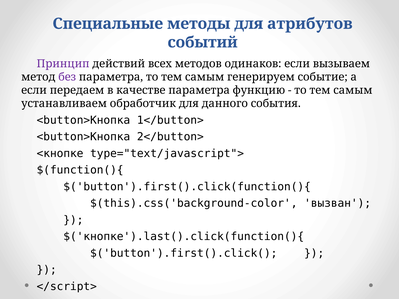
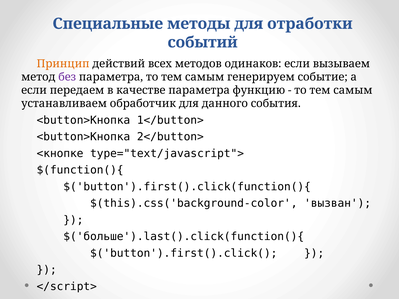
атрибутов: атрибутов -> отработки (310, 24)
Принцип colour: purple -> orange (63, 64)
$('кнопке').last().click(function(){: $('кнопке').last().click(function(){ -> $('больше').last().click(function(){ (184, 237)
